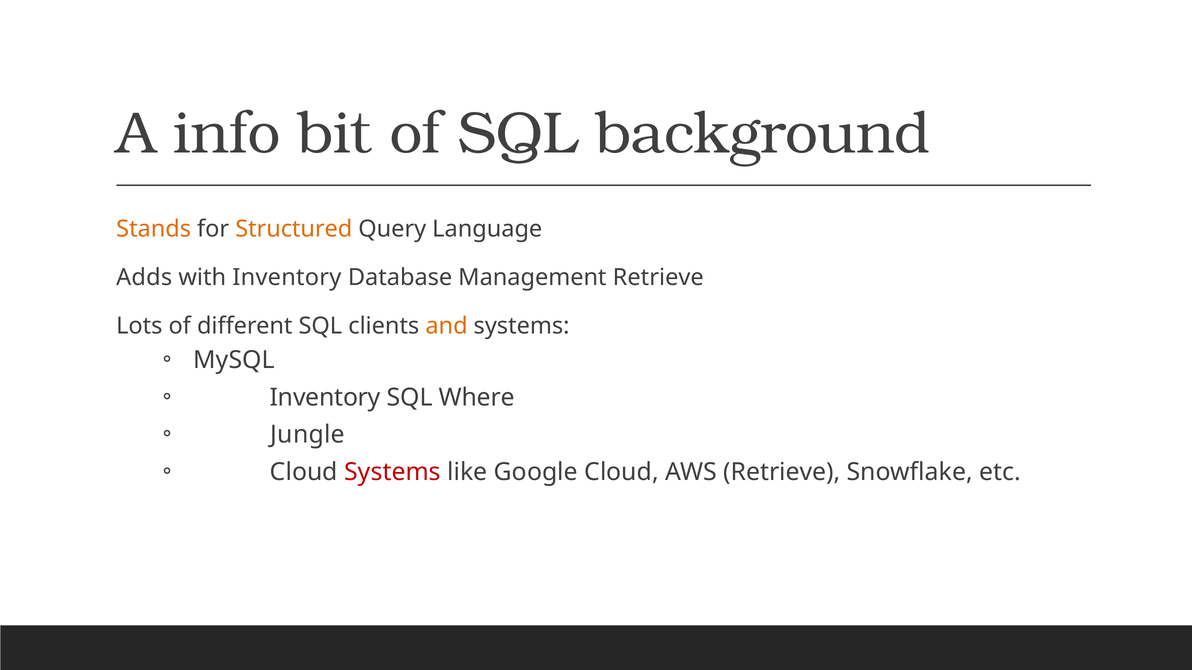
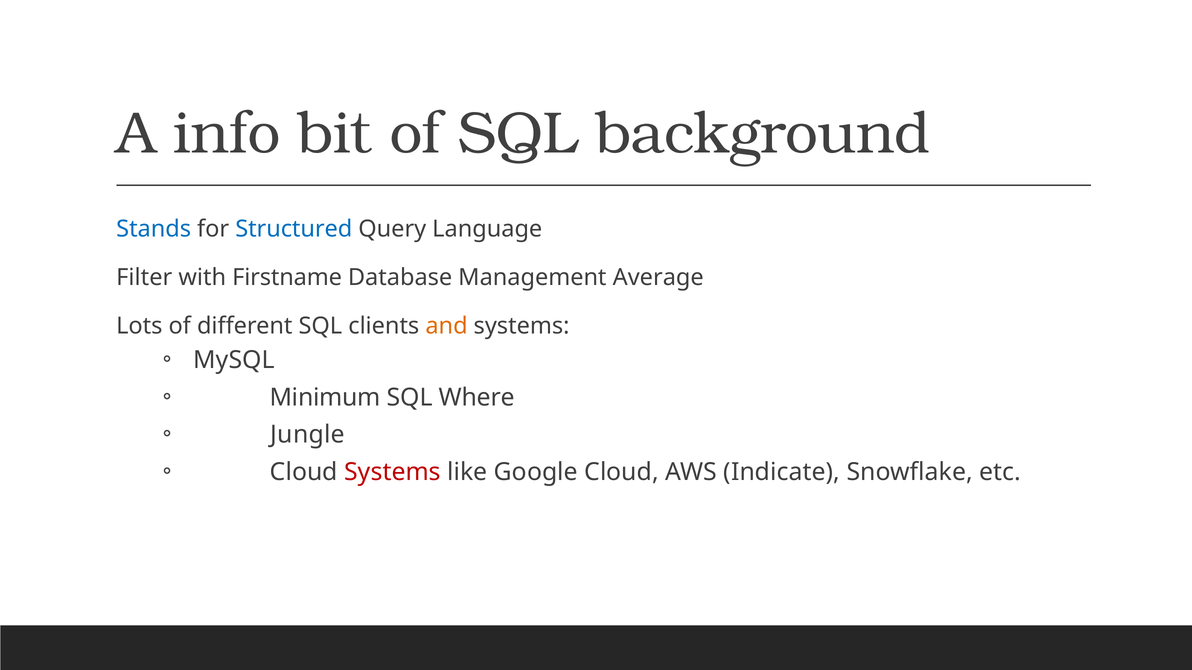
Stands colour: orange -> blue (154, 229)
Structured colour: orange -> blue (294, 229)
Adds: Adds -> Filter (144, 278)
with Inventory: Inventory -> Firstname (287, 278)
Management Retrieve: Retrieve -> Average (658, 278)
Inventory: Inventory -> Minimum (325, 398)
AWS Retrieve: Retrieve -> Indicate (782, 472)
